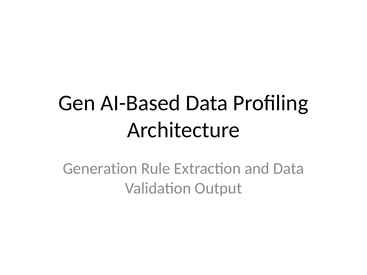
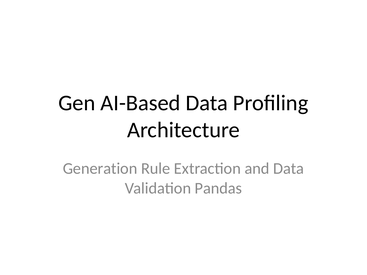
Output: Output -> Pandas (218, 188)
